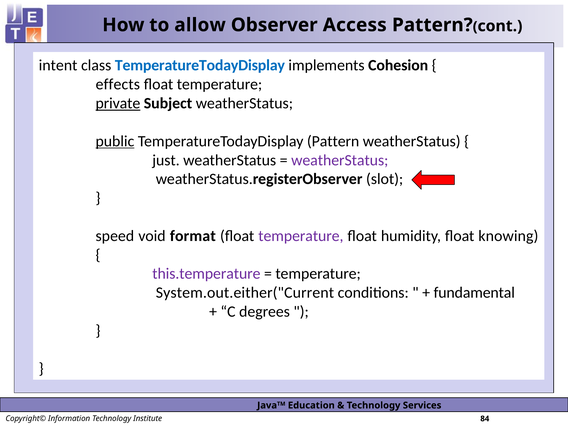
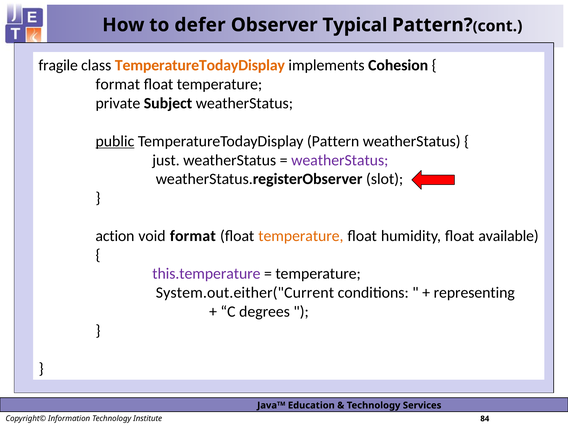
allow: allow -> defer (200, 25)
Access: Access -> Typical (355, 25)
intent: intent -> fragile (58, 65)
TemperatureTodayDisplay colour: blue -> orange (200, 65)
effects: effects -> format (118, 84)
private underline: present -> none (118, 103)
speed: speed -> action (115, 236)
temperature colour: purple -> orange (301, 236)
knowing: knowing -> available (509, 236)
fundamental: fundamental -> representing (474, 293)
